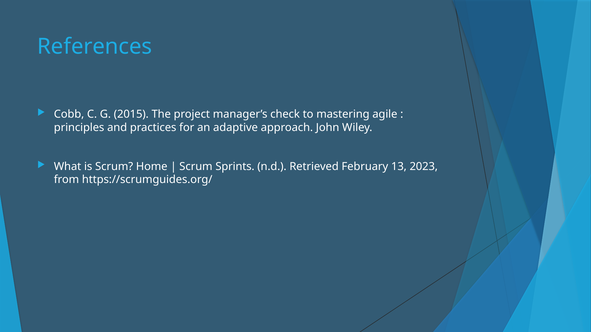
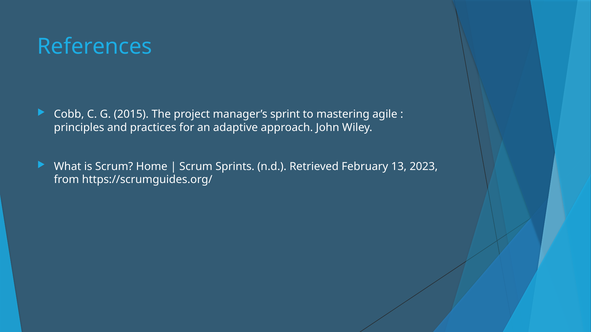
check: check -> sprint (285, 114)
